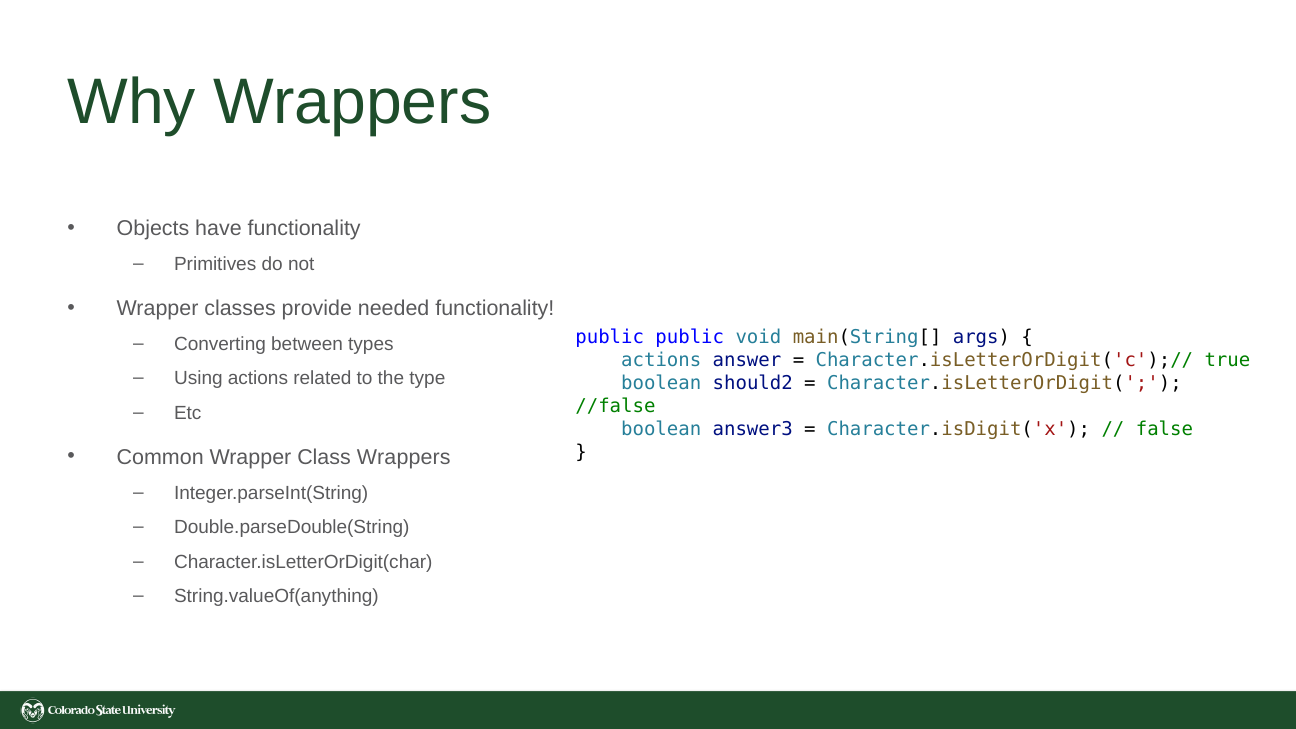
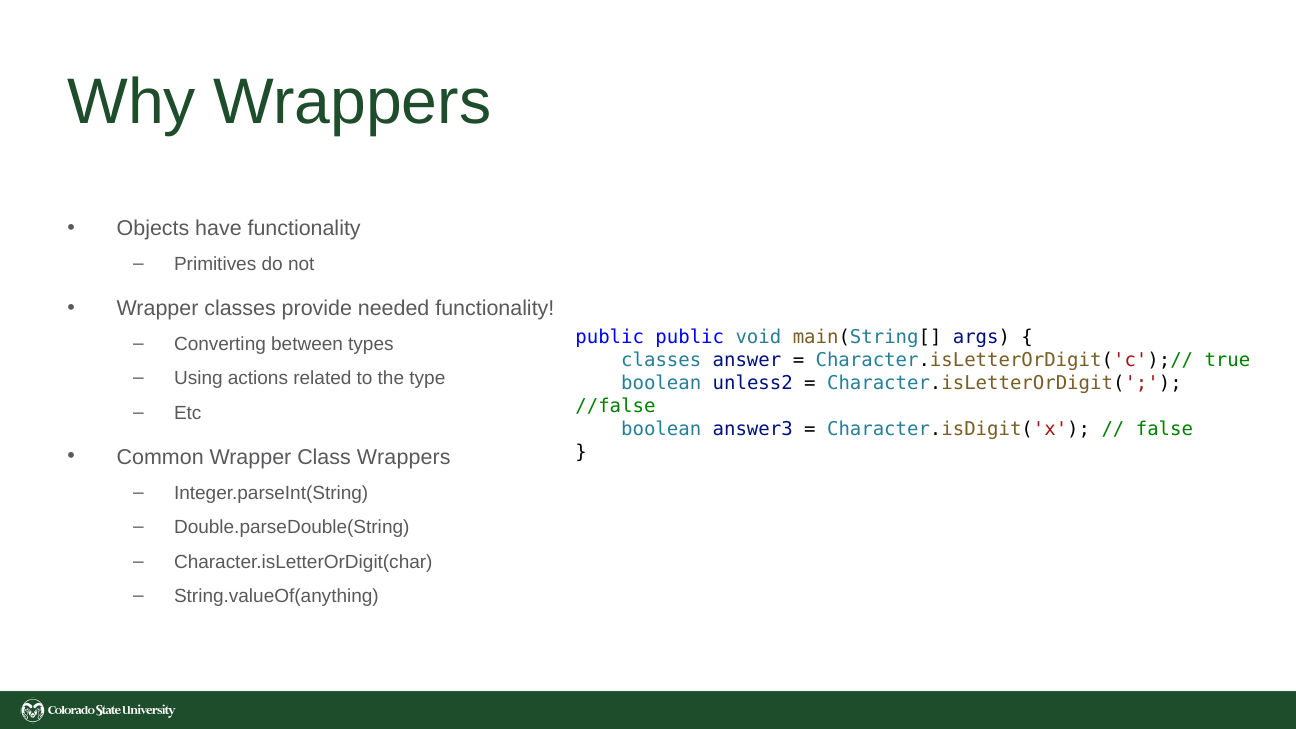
actions: actions -> classes (661, 360)
should2: should2 -> unless2 (753, 383)
